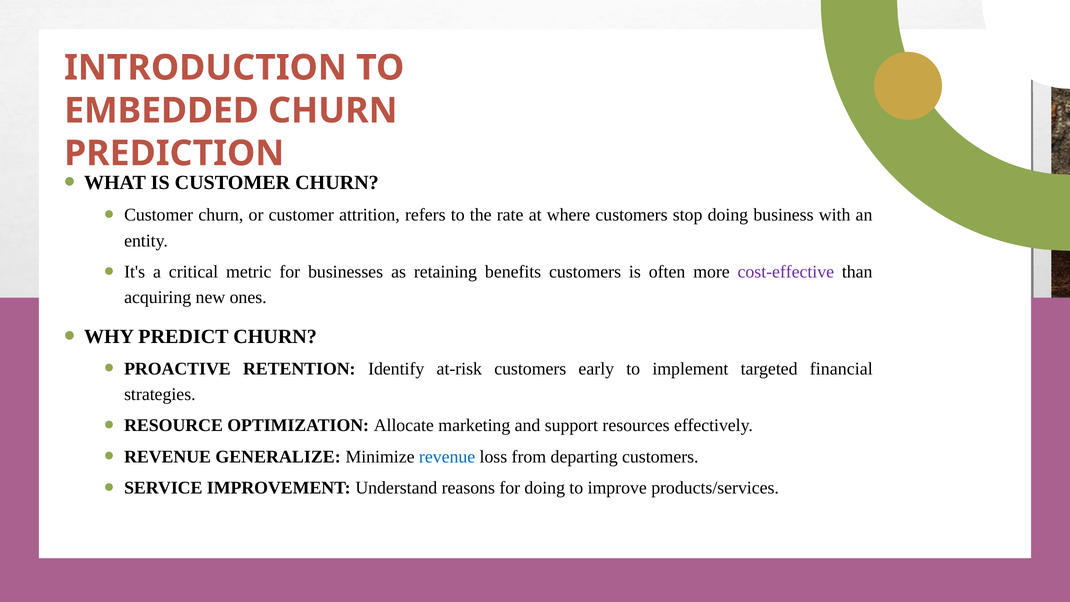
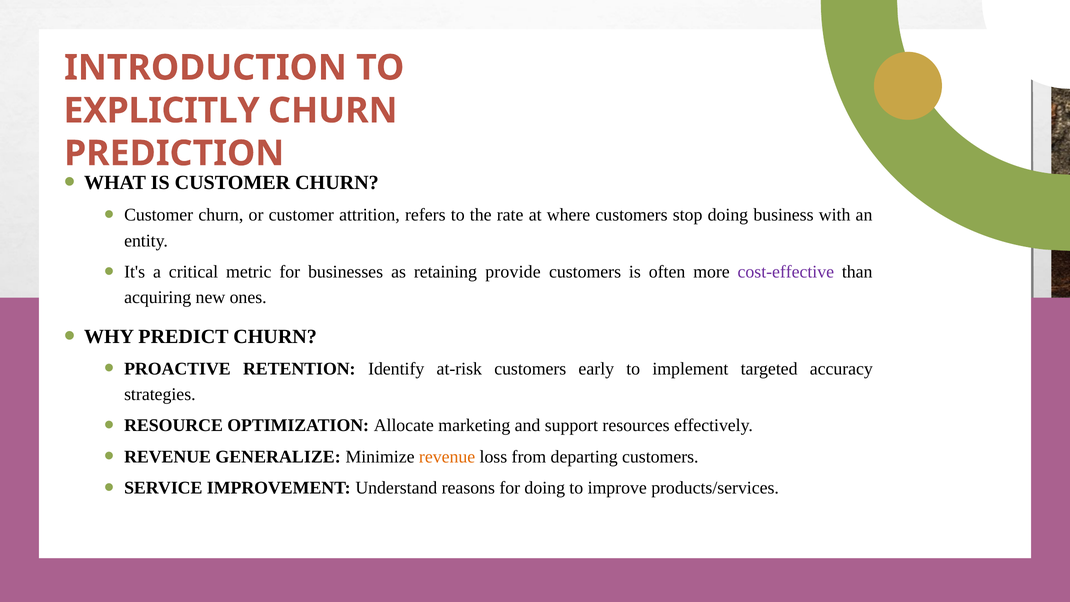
EMBEDDED: EMBEDDED -> EXPLICITLY (162, 111)
benefits: benefits -> provide (513, 272)
financial: financial -> accuracy (841, 369)
revenue colour: blue -> orange (447, 457)
